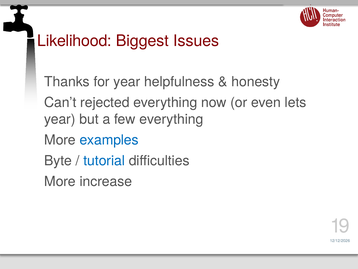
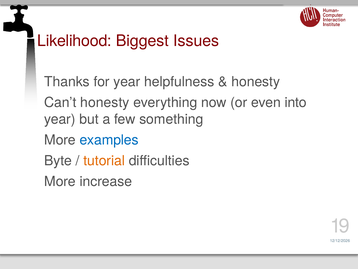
Can’t rejected: rejected -> honesty (105, 102)
lets: lets -> into (296, 102)
few everything: everything -> something (171, 119)
tutorial colour: blue -> orange (104, 160)
